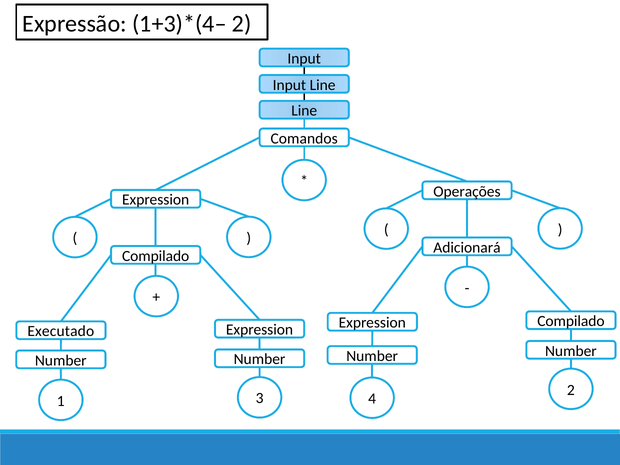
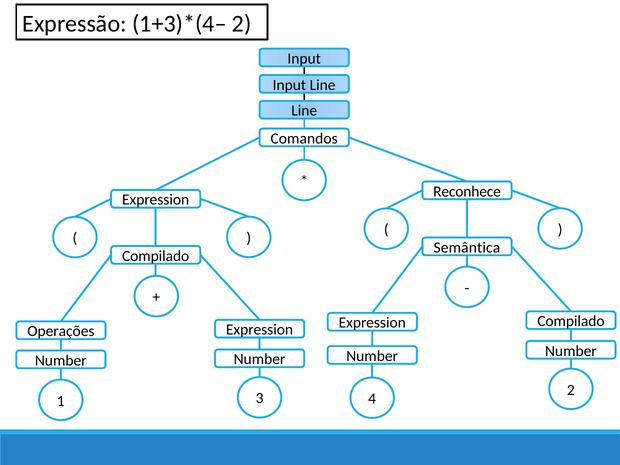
Operações: Operações -> Reconhece (467, 191)
Adicionará: Adicionará -> Semântica (467, 247)
Executado: Executado -> Operações (61, 331)
